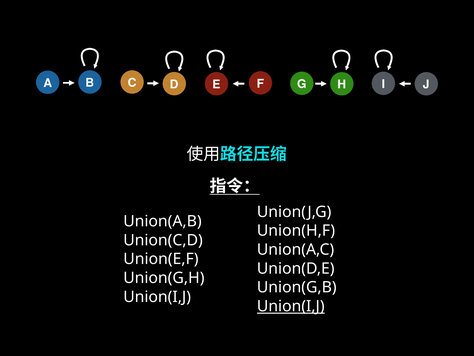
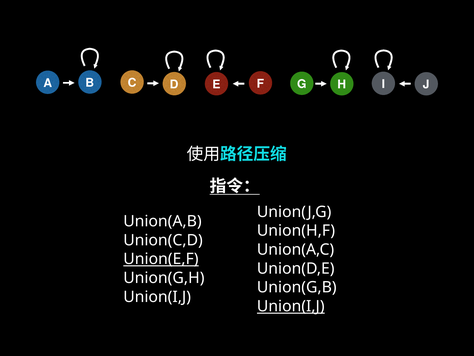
Union(E,F underline: none -> present (161, 259)
